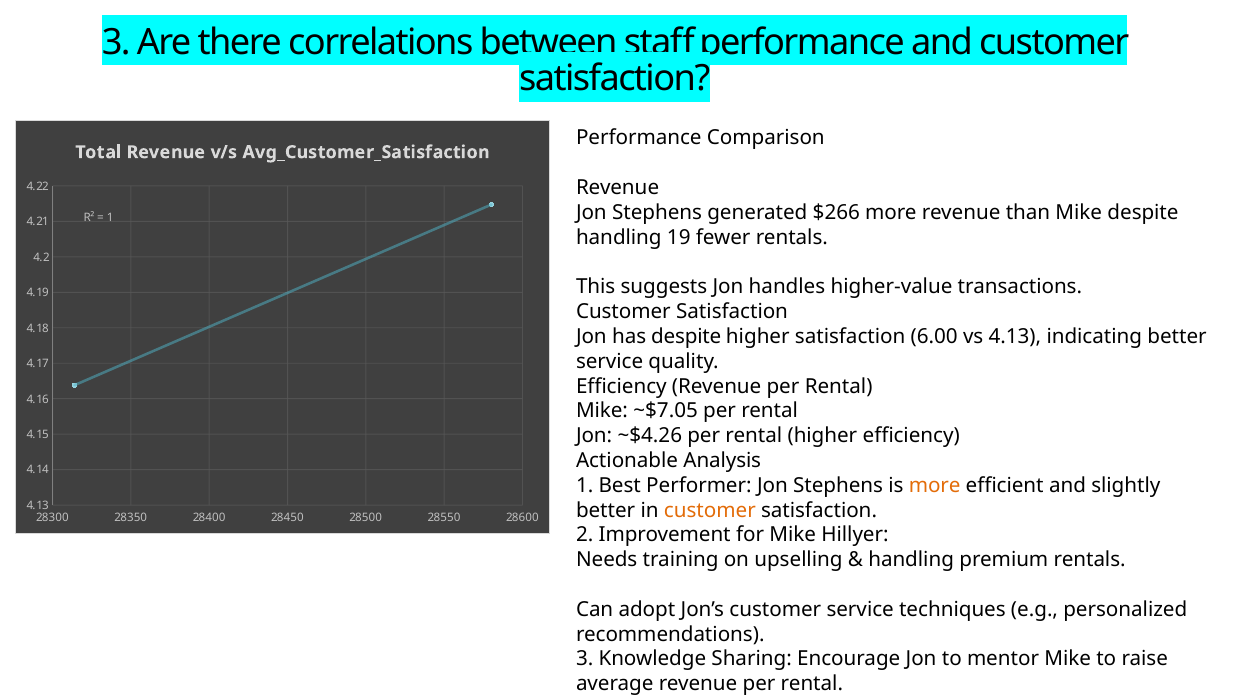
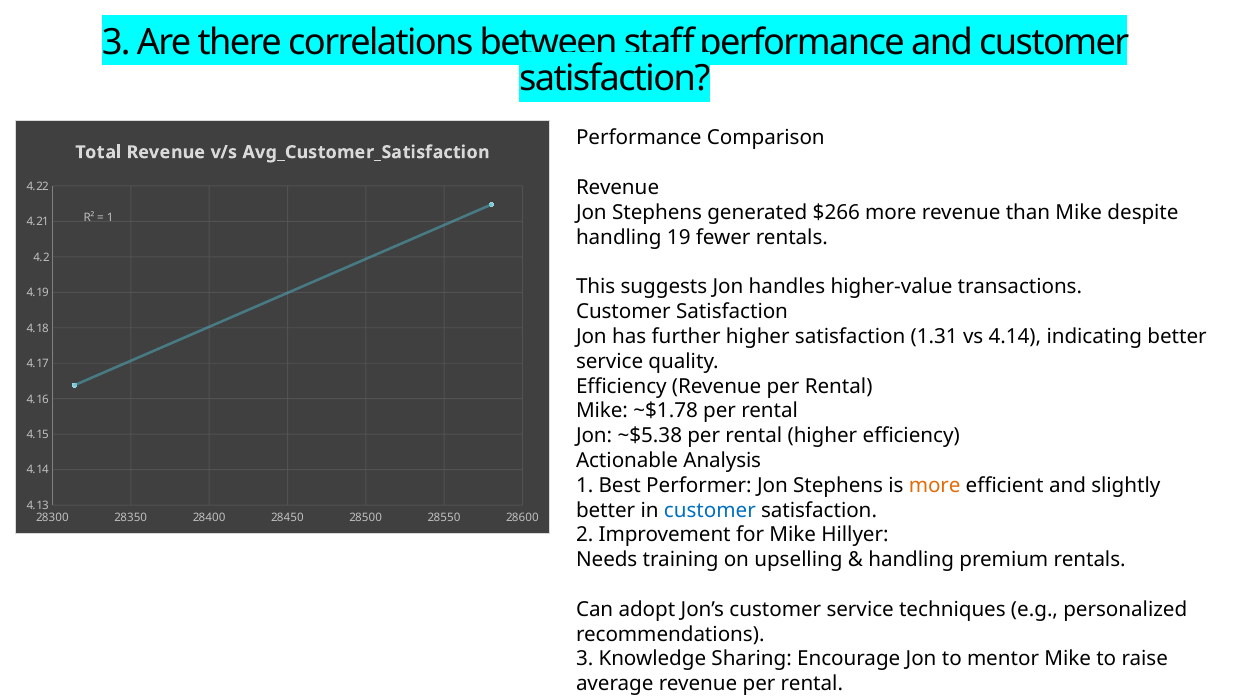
has despite: despite -> further (686, 336)
6.00: 6.00 -> 1.31 (934, 336)
vs 4.13: 4.13 -> 4.14 (1015, 336)
~$7.05: ~$7.05 -> ~$1.78 (666, 411)
~$4.26: ~$4.26 -> ~$5.38 (650, 436)
customer colour: orange -> blue (710, 510)
